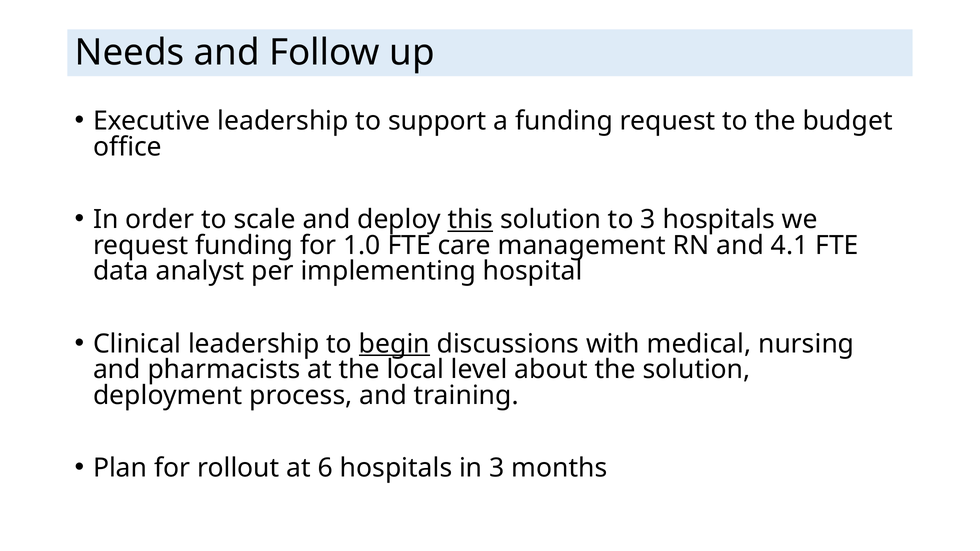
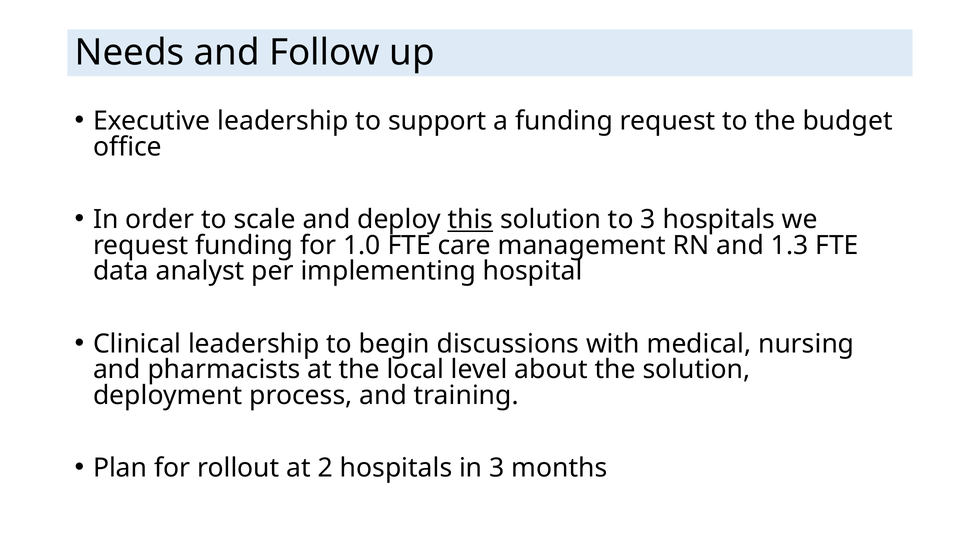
4.1: 4.1 -> 1.3 (790, 246)
begin underline: present -> none (394, 344)
6: 6 -> 2 (325, 468)
